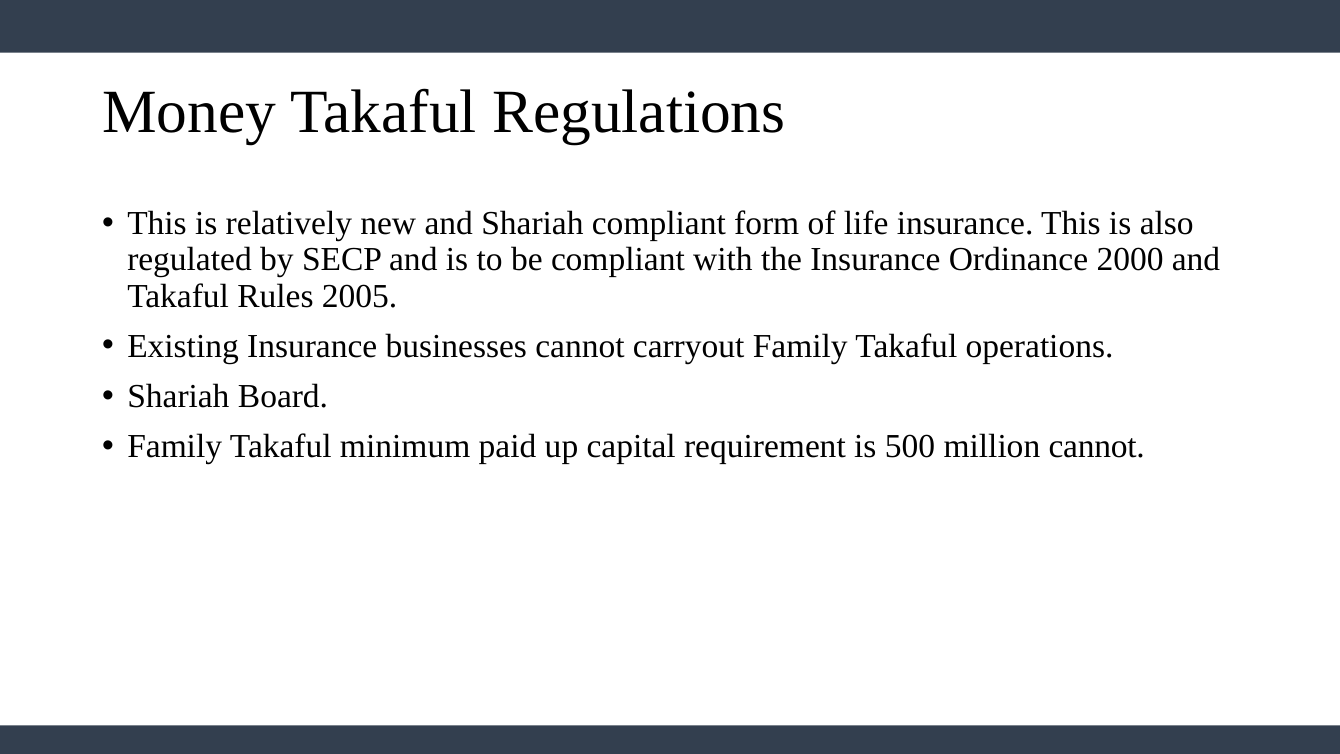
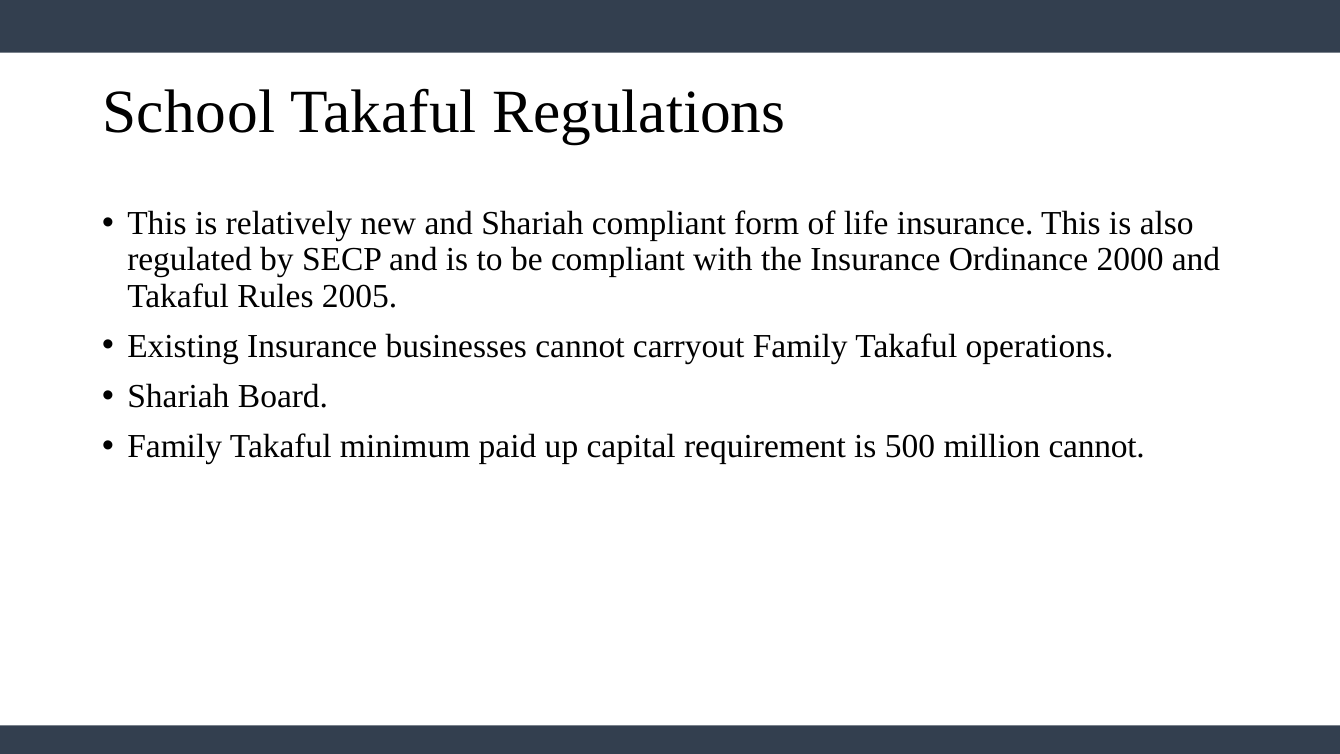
Money: Money -> School (189, 113)
